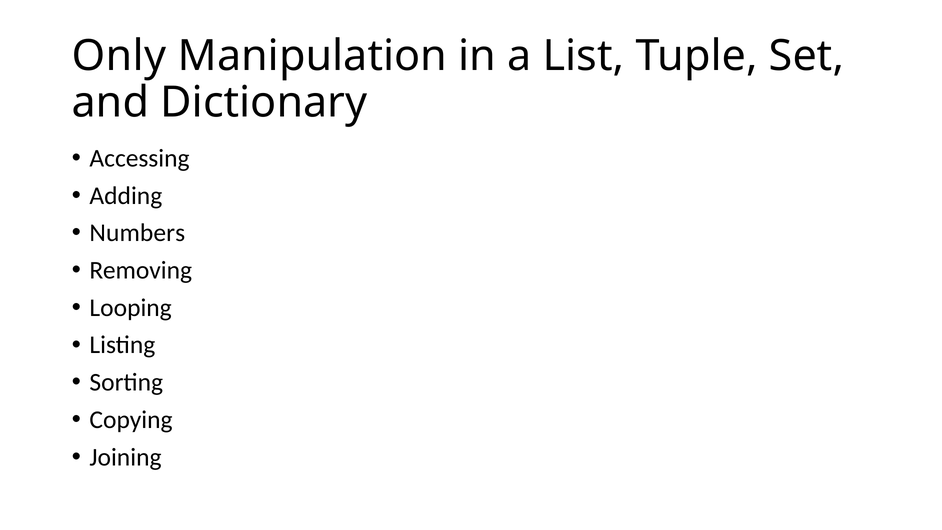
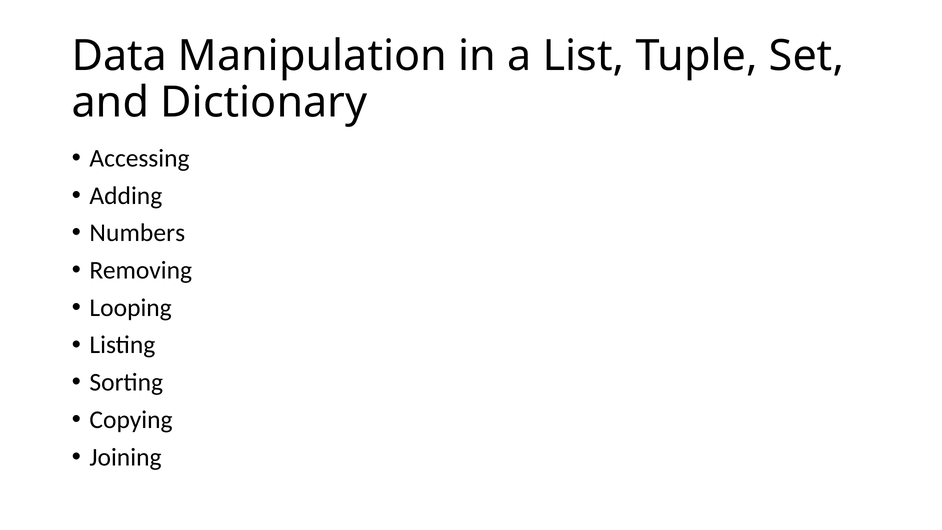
Only: Only -> Data (119, 56)
